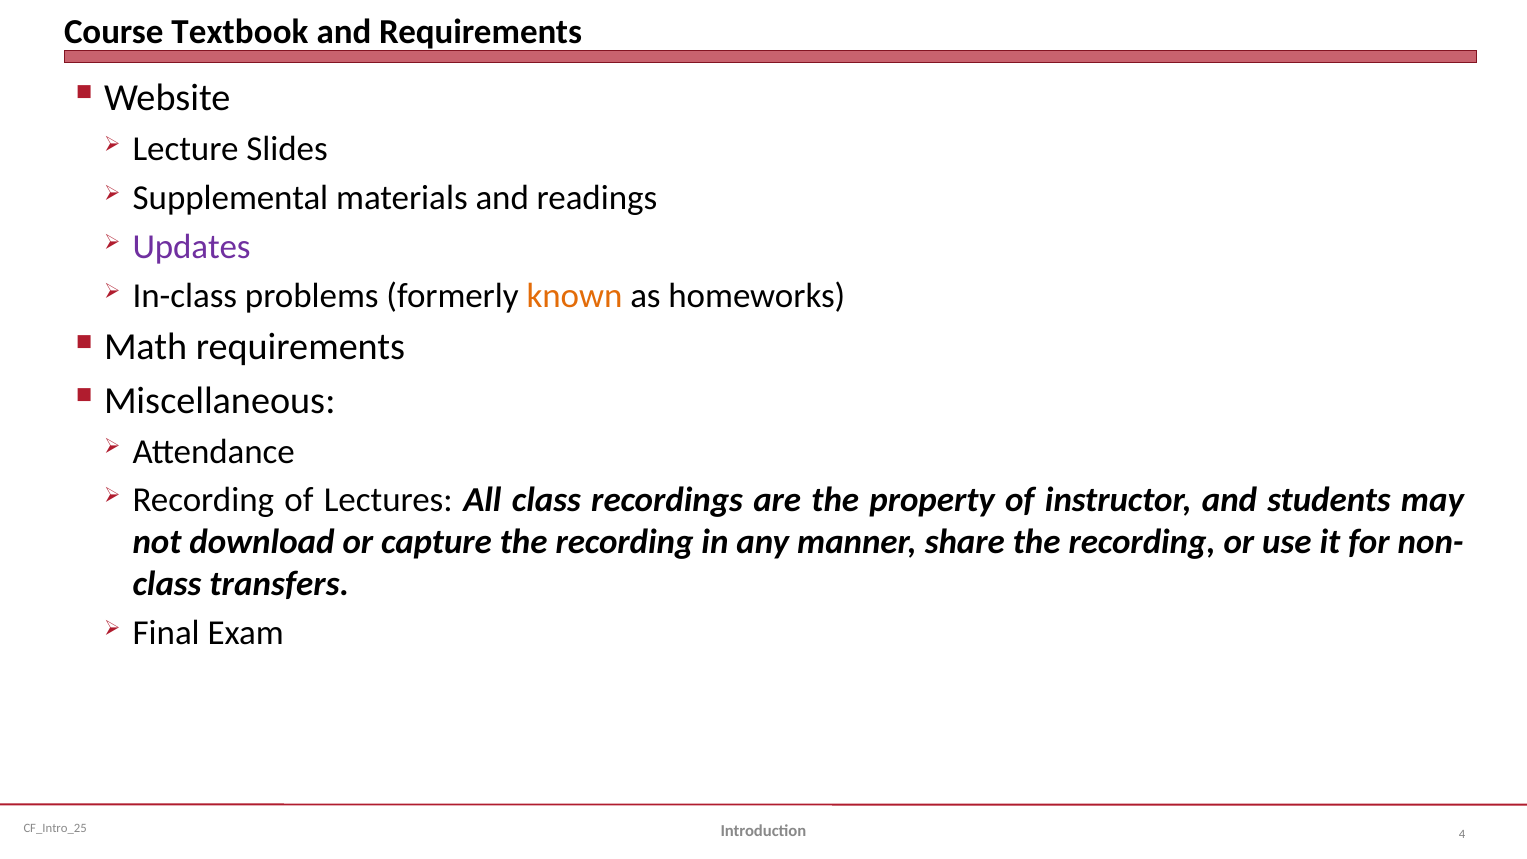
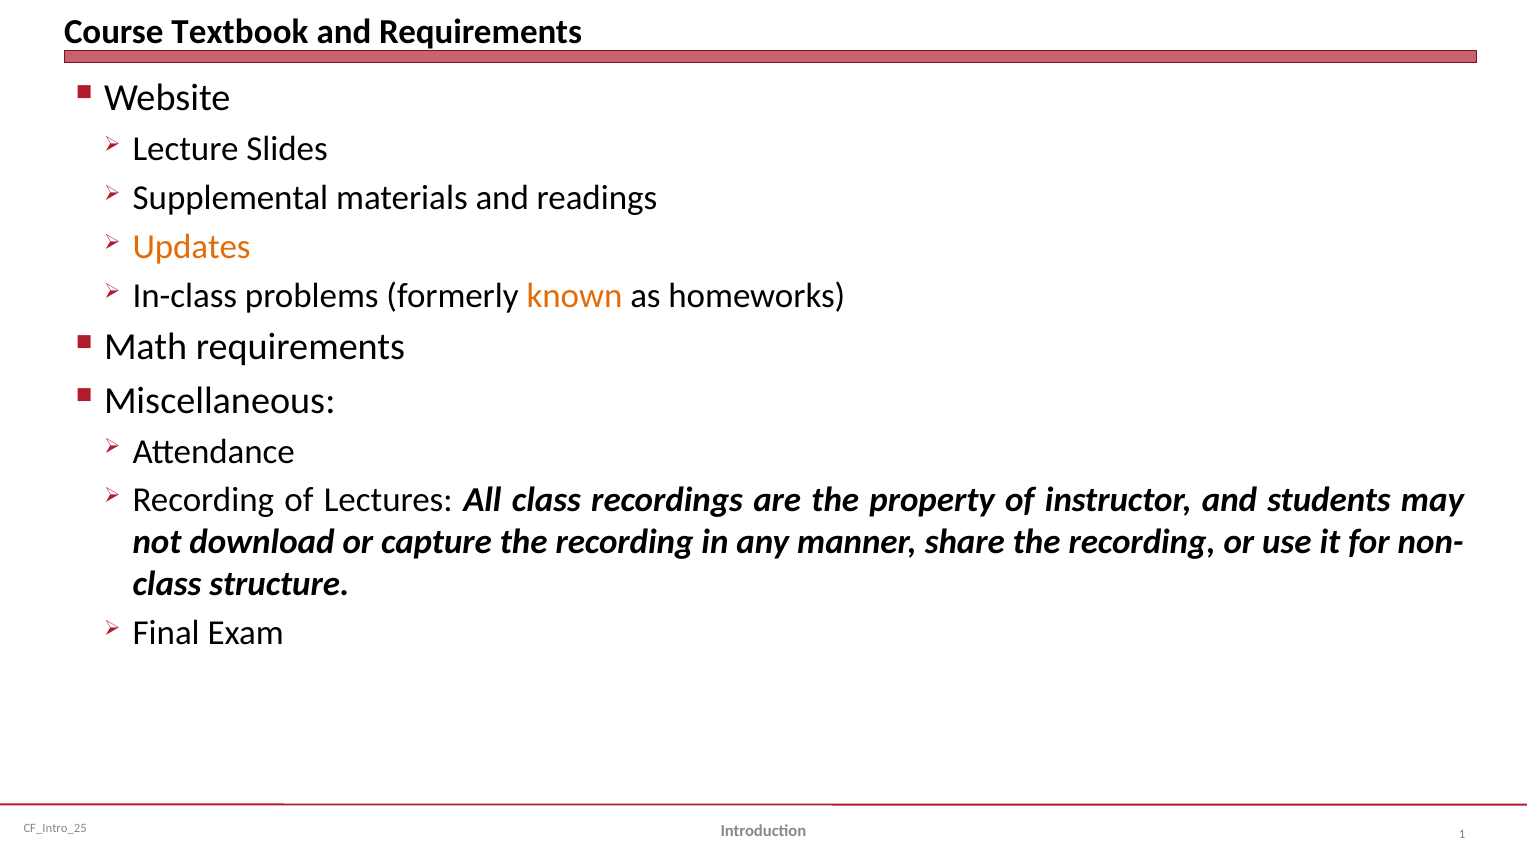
Updates colour: purple -> orange (192, 247)
transfers: transfers -> structure (279, 584)
4: 4 -> 1 (1462, 834)
